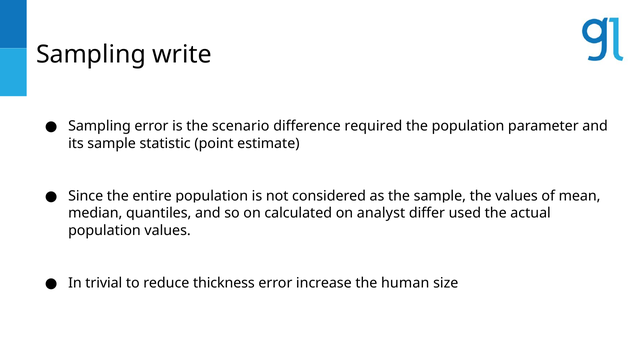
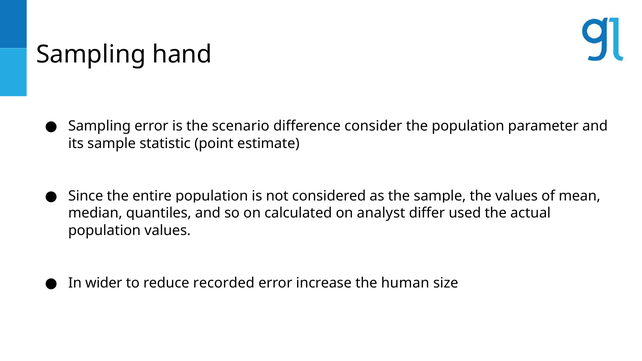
write: write -> hand (182, 54)
required: required -> consider (373, 126)
trivial: trivial -> wider (104, 283)
thickness: thickness -> recorded (224, 283)
